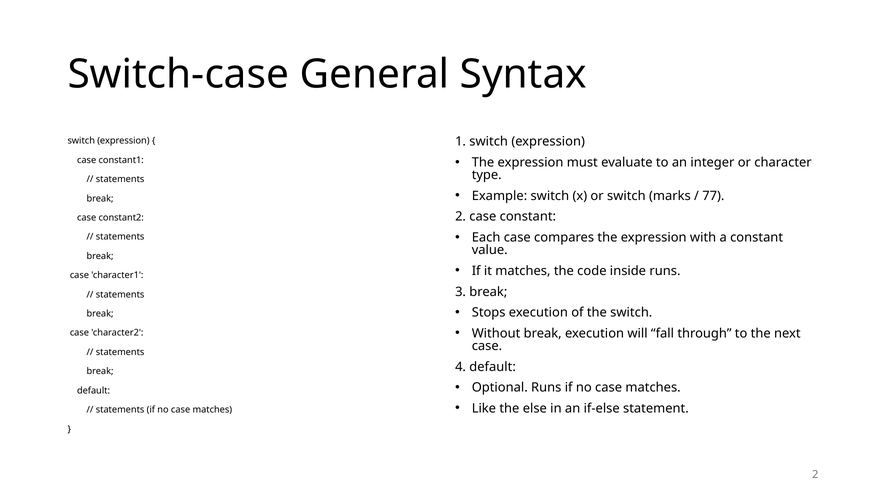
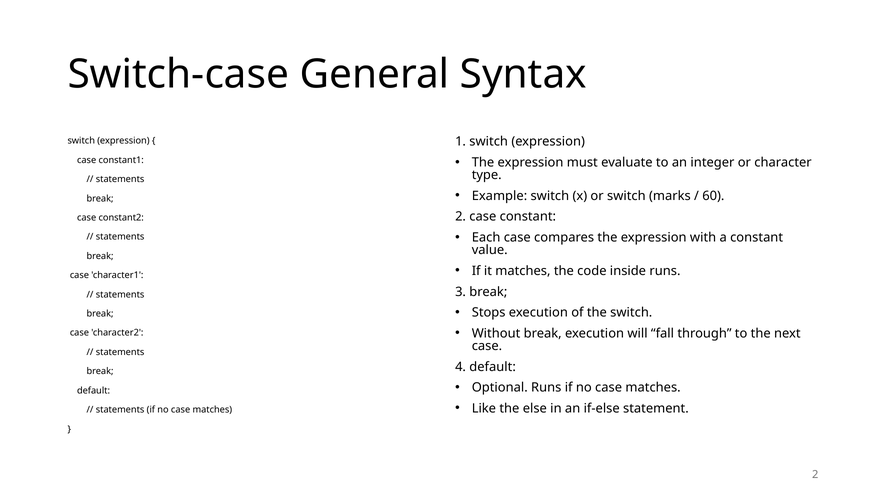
77: 77 -> 60 (713, 196)
